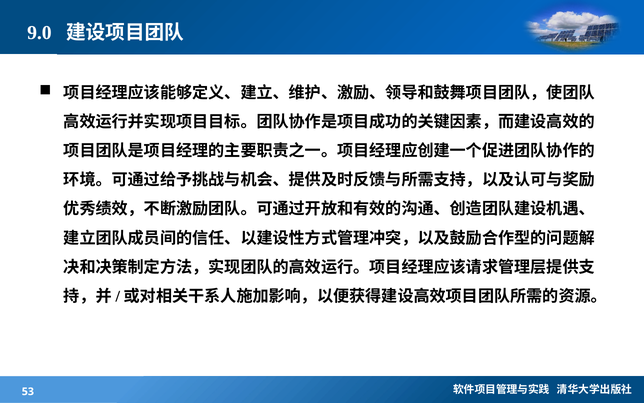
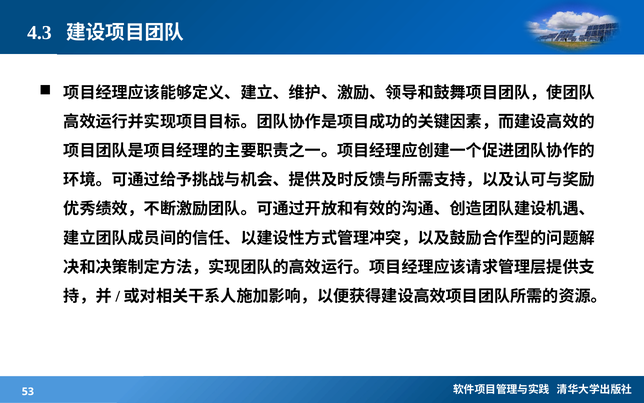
9.0: 9.0 -> 4.3 (39, 33)
